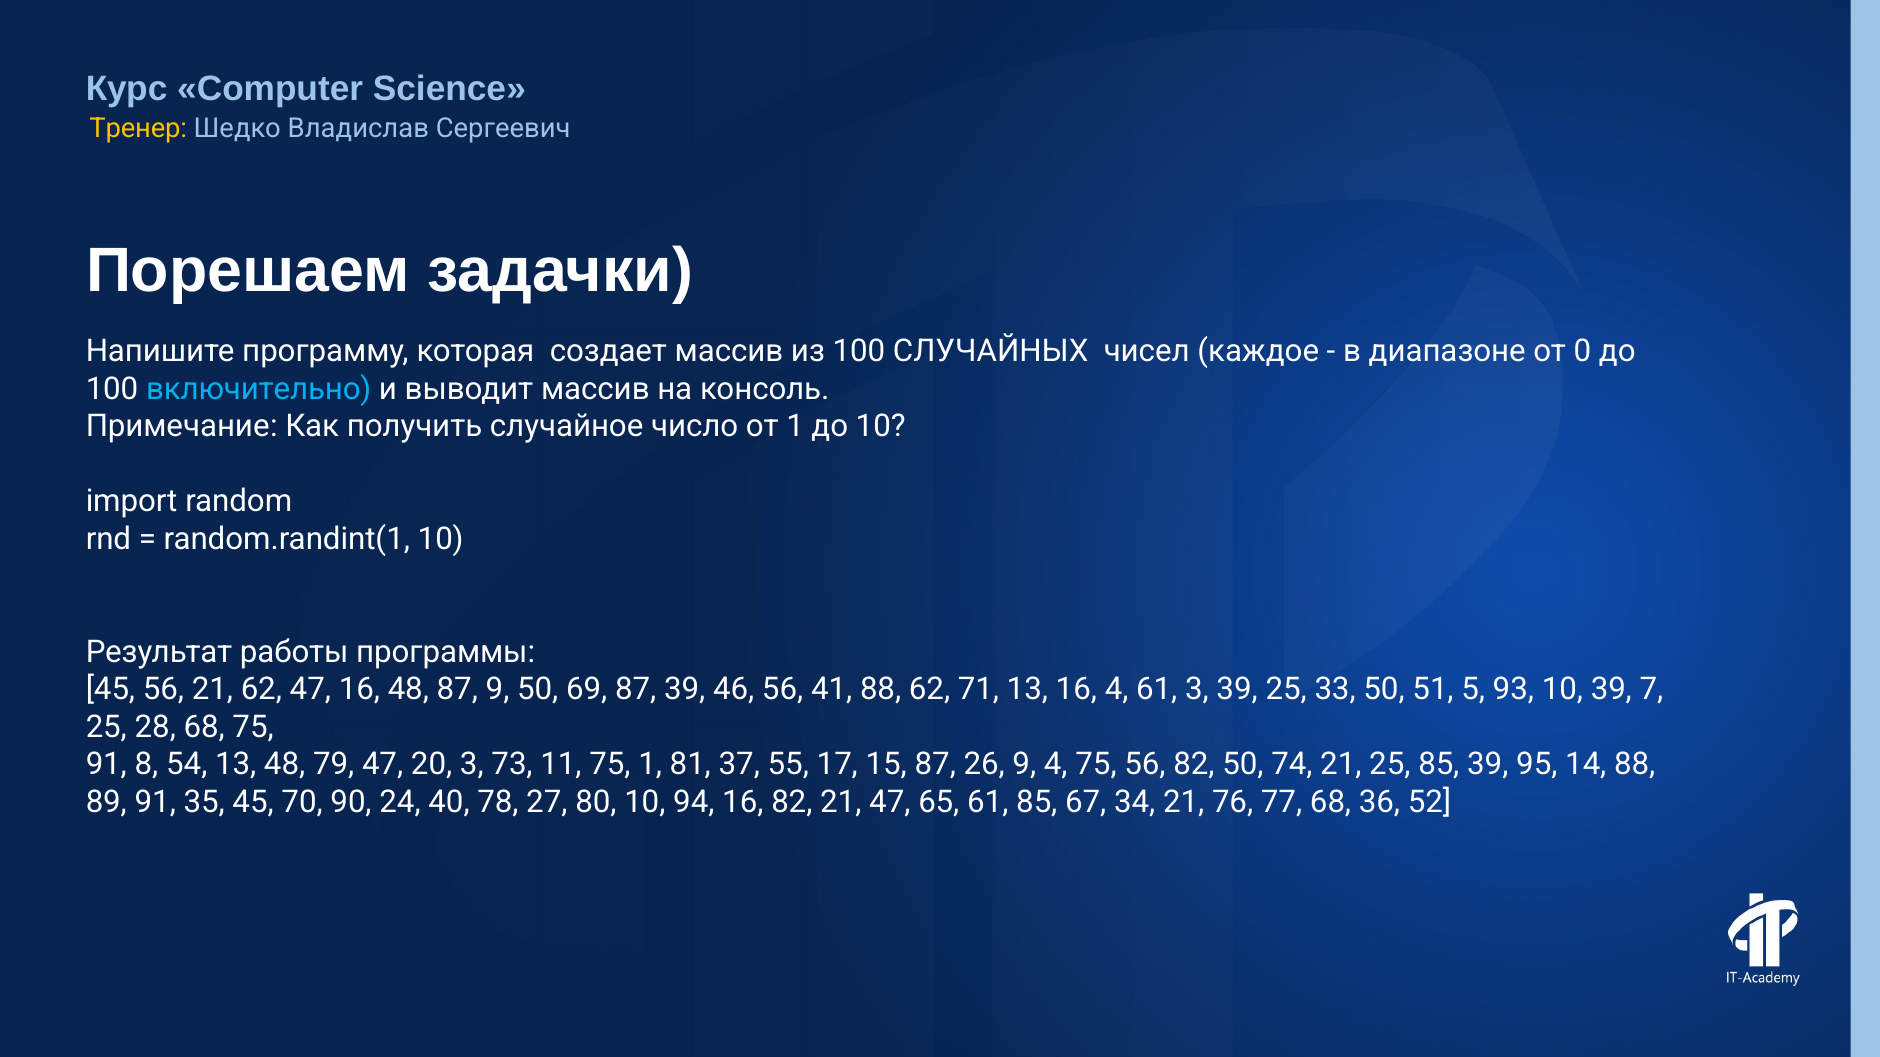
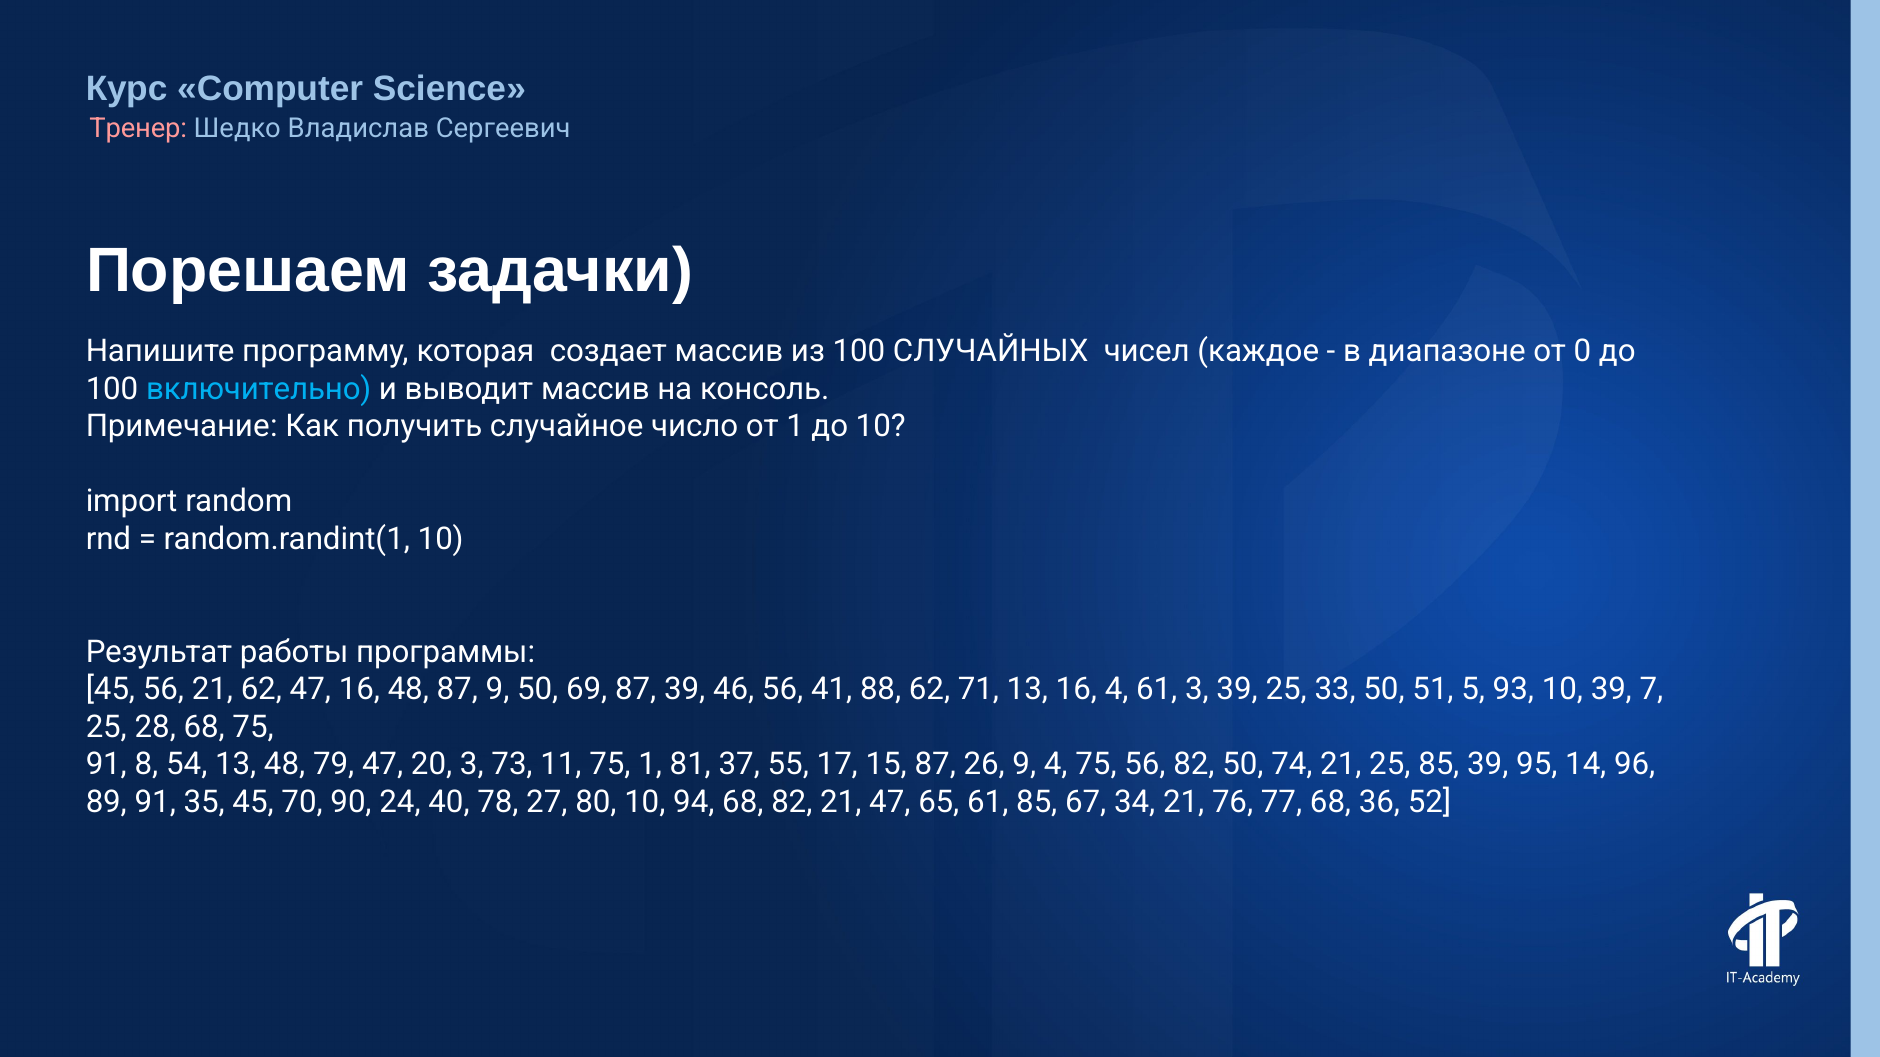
Тренер colour: yellow -> pink (138, 128)
14 88: 88 -> 96 (1635, 765)
94 16: 16 -> 68 (743, 803)
